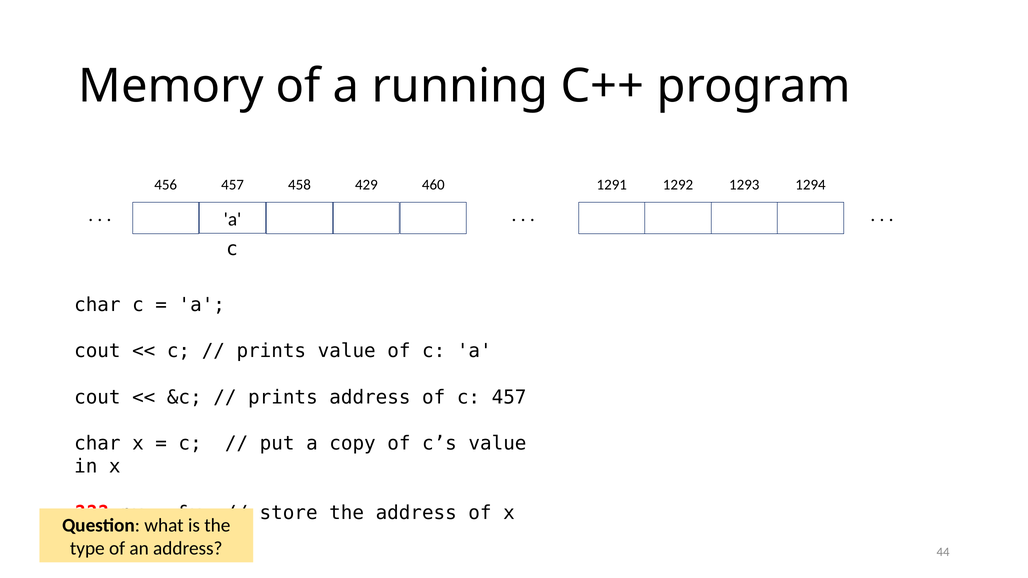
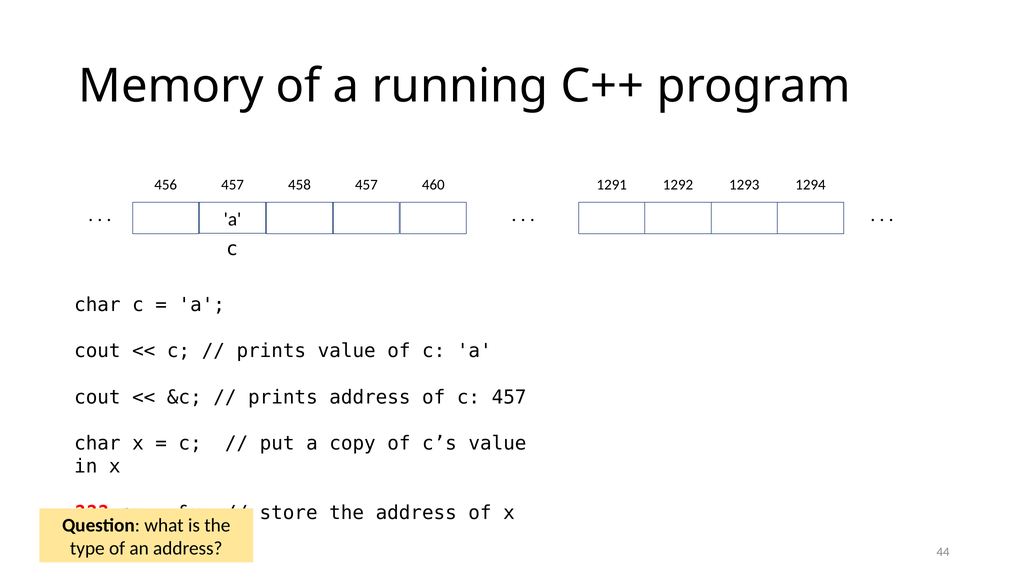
458 429: 429 -> 457 (366, 185)
